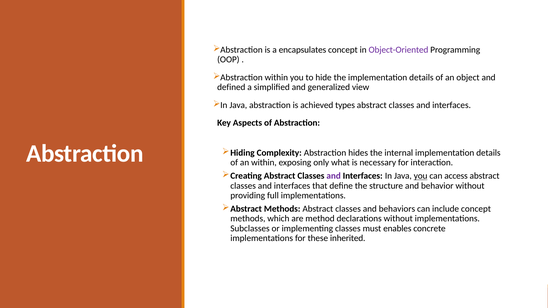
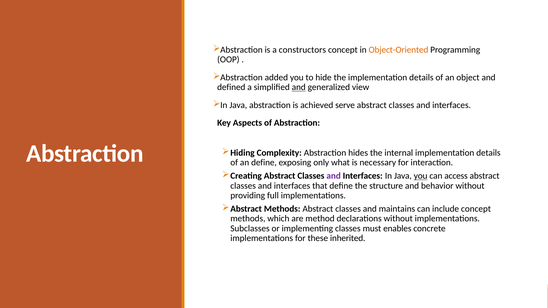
encapsulates: encapsulates -> constructors (302, 50)
Object-Oriented colour: purple -> orange (398, 50)
within: within -> added (276, 77)
and underline: none -> present (299, 87)
types: types -> serve (345, 105)
an within: within -> define (264, 163)
behaviors: behaviors -> maintains (397, 209)
